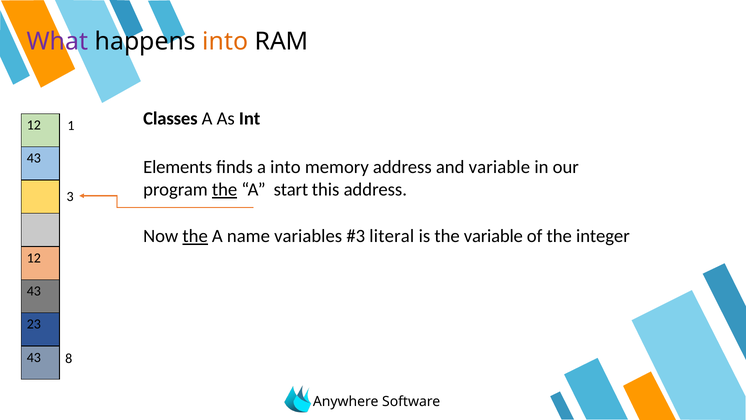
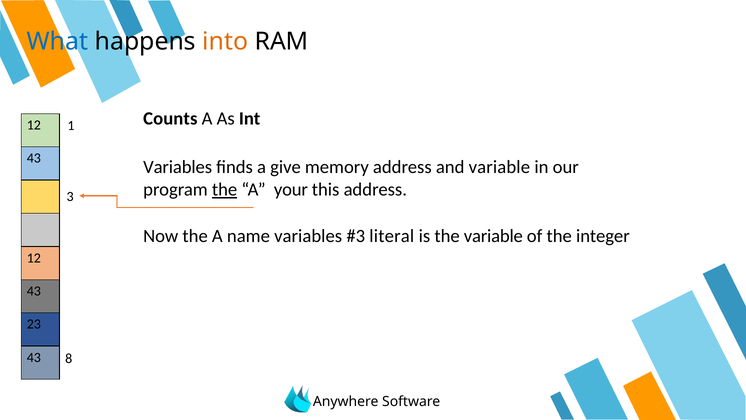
What colour: purple -> blue (57, 42)
Classes: Classes -> Counts (170, 118)
Elements: Elements -> Variables (178, 167)
a into: into -> give (285, 167)
start: start -> your (291, 190)
the underline: present -> none (195, 236)
